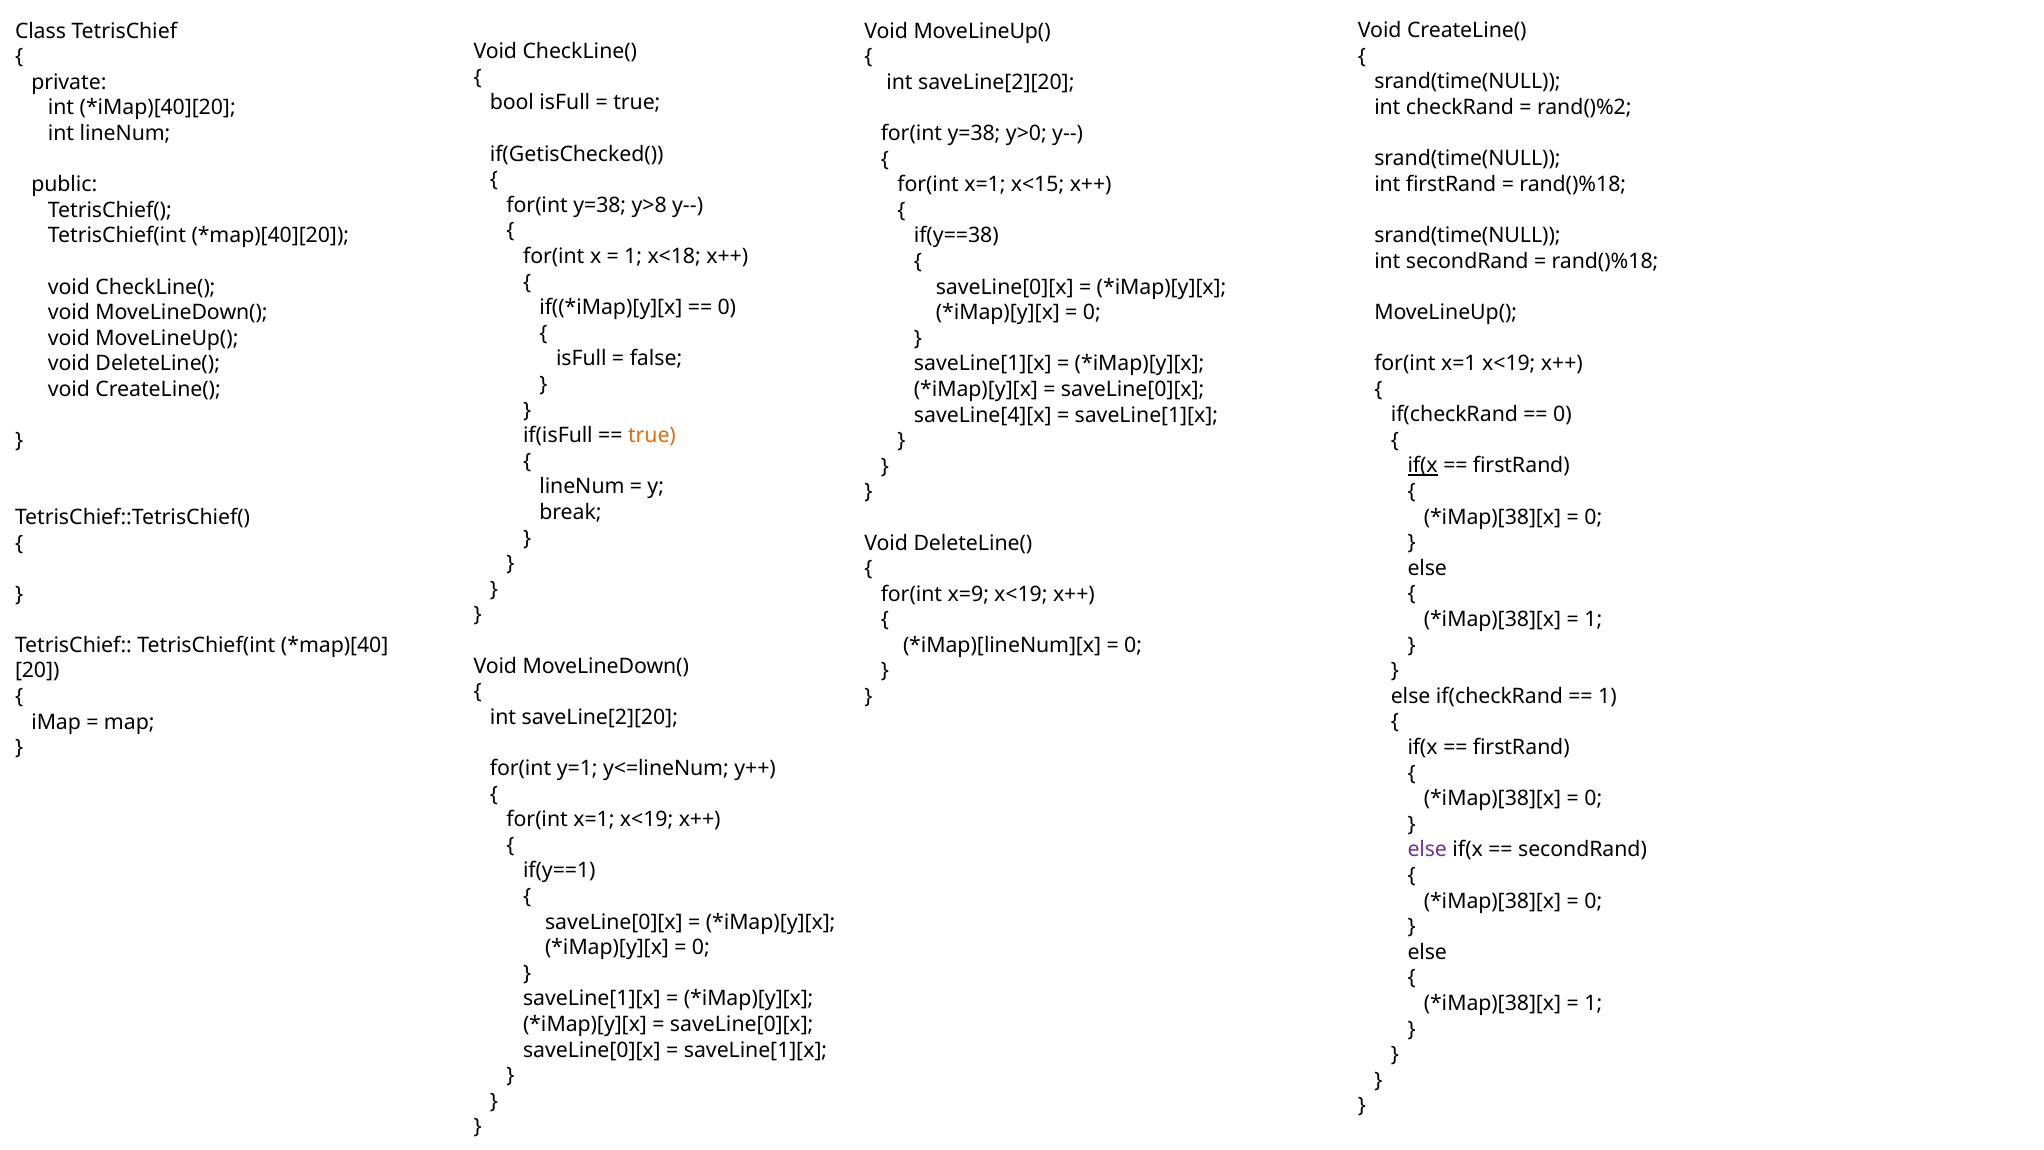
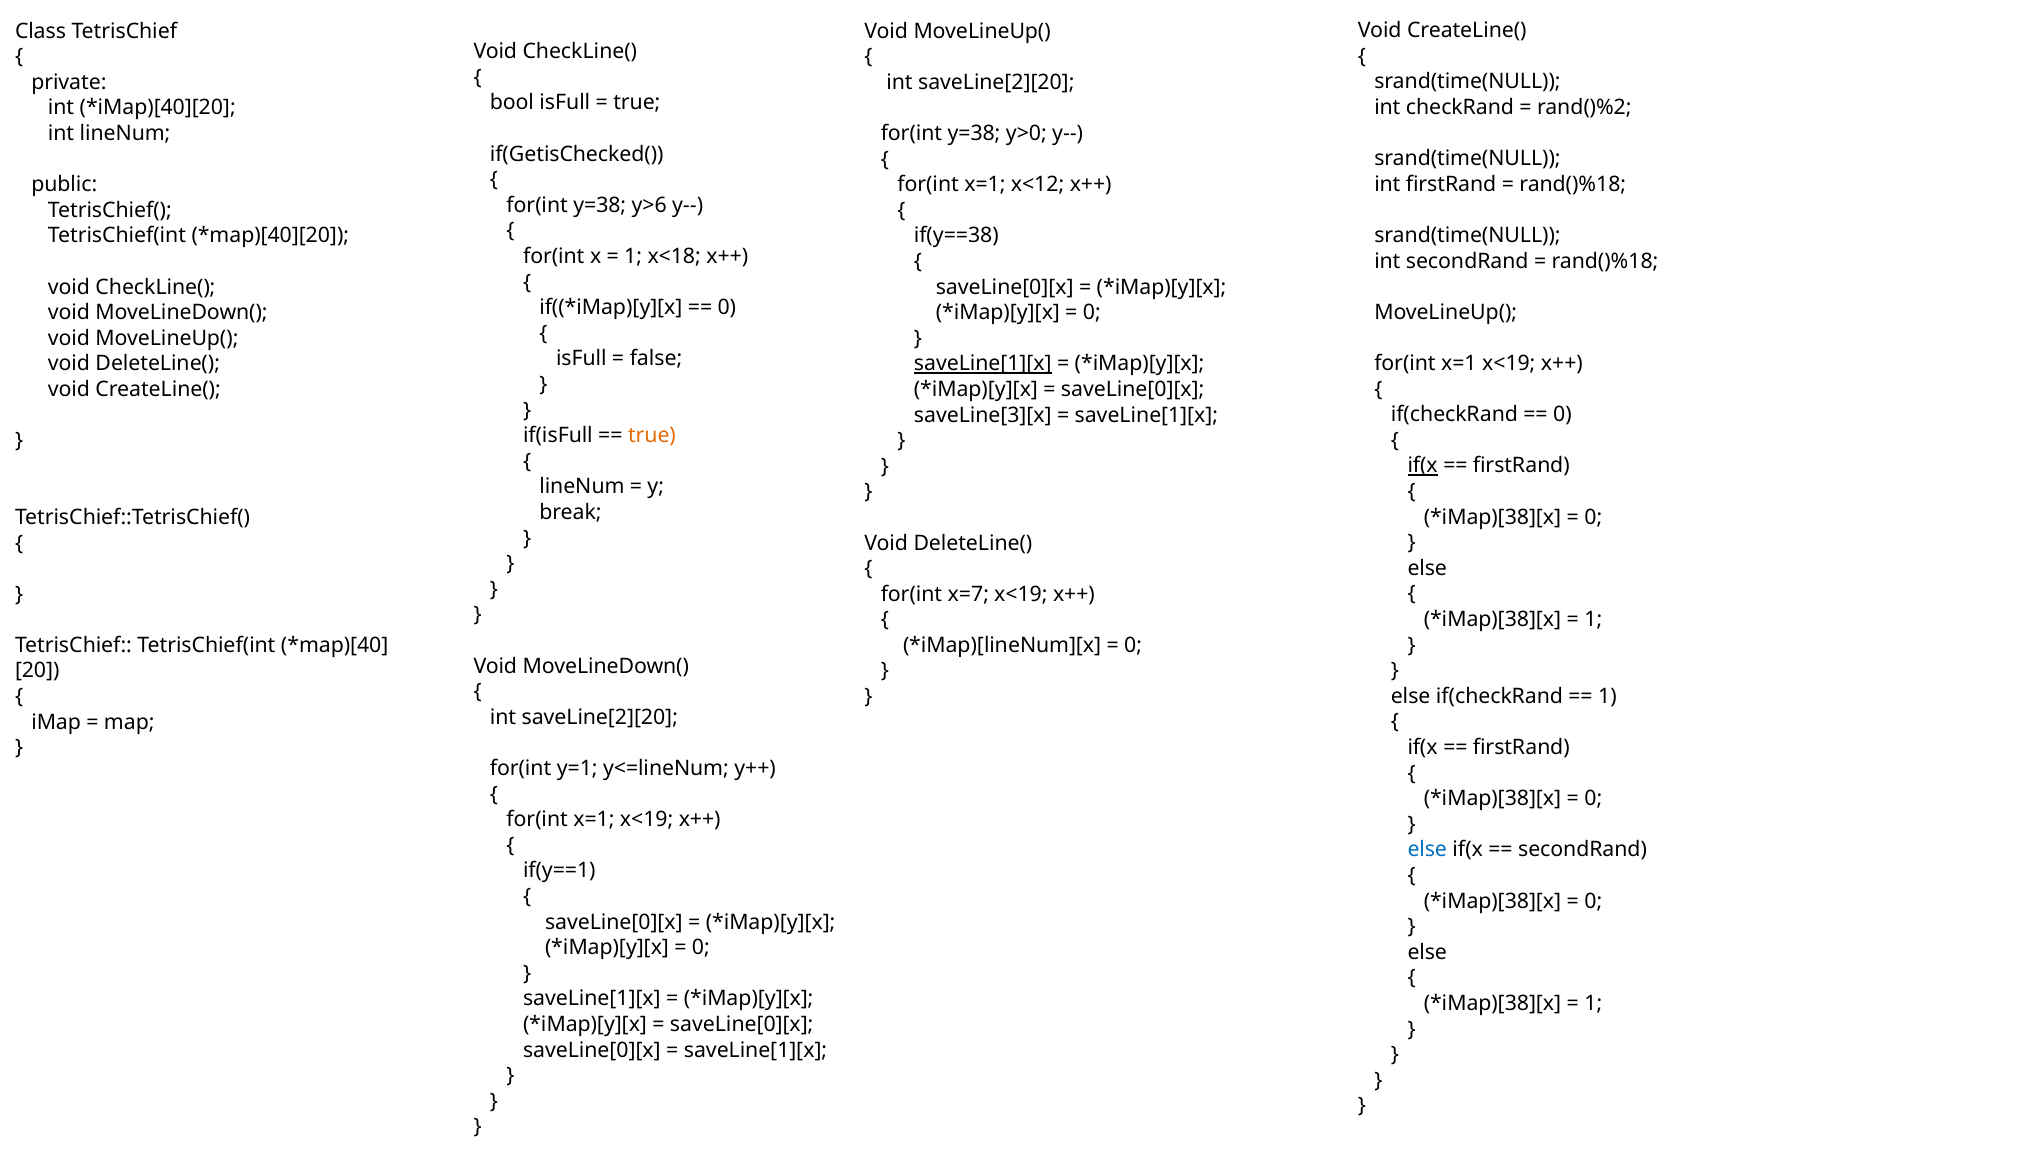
x<15: x<15 -> x<12 (1038, 185)
y>8: y>8 -> y>6 (649, 205)
saveLine[1][x underline: none -> present (983, 364)
saveLine[4][x: saveLine[4][x -> saveLine[3][x (983, 415)
x=9: x=9 -> x=7 (968, 594)
else colour: purple -> blue (1427, 850)
